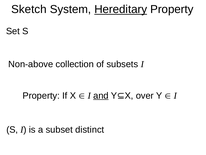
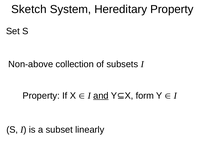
Hereditary underline: present -> none (121, 9)
over: over -> form (145, 95)
distinct: distinct -> linearly (90, 129)
